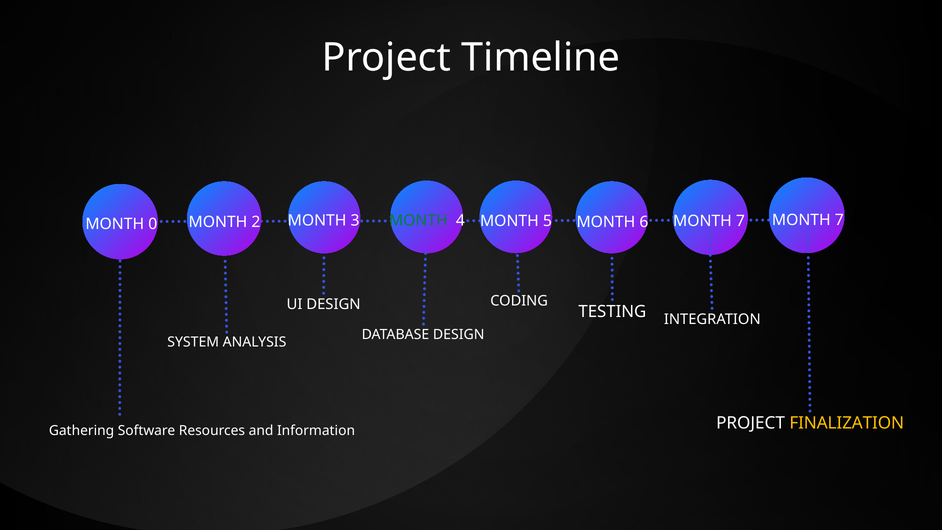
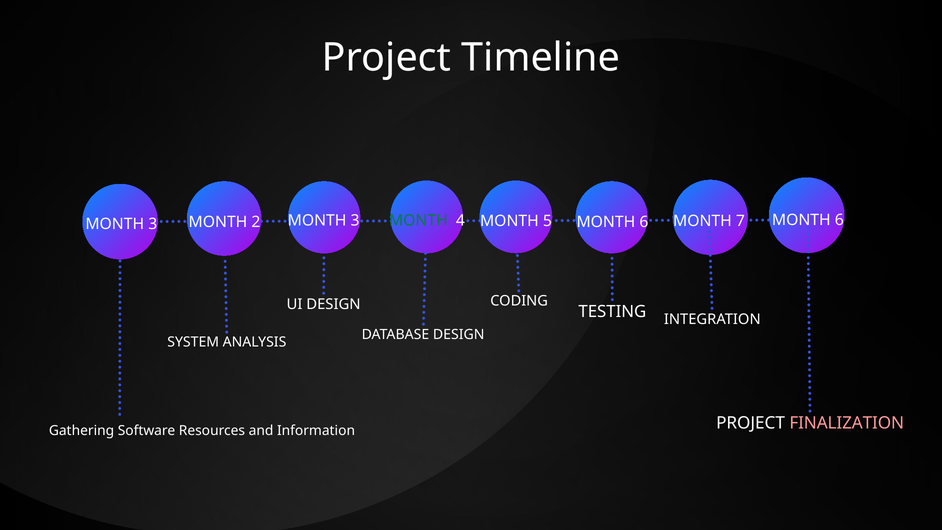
0: 0 -> 3 (153, 224)
7 MONTH 7: 7 -> 6 (839, 220)
FINALIZATION colour: yellow -> pink (847, 423)
